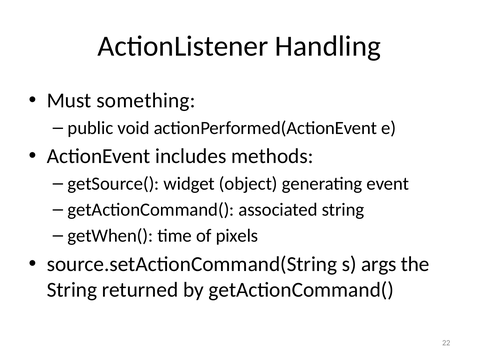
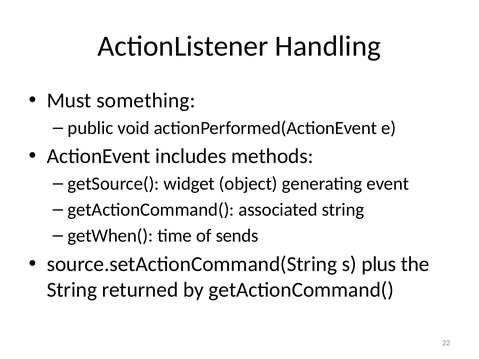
pixels: pixels -> sends (237, 236)
args: args -> plus (379, 264)
